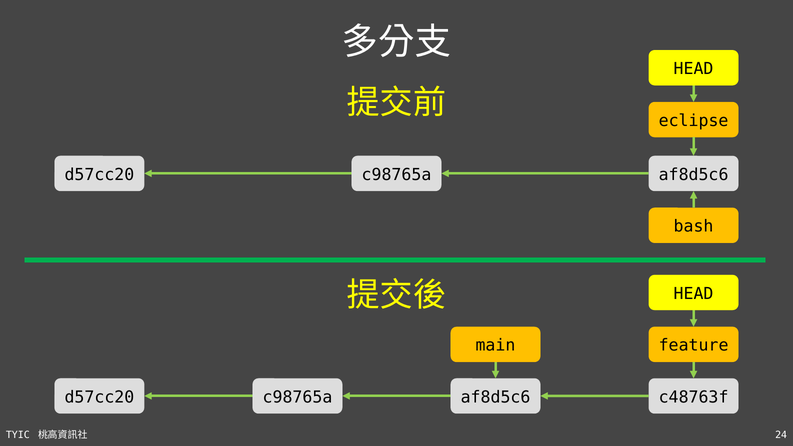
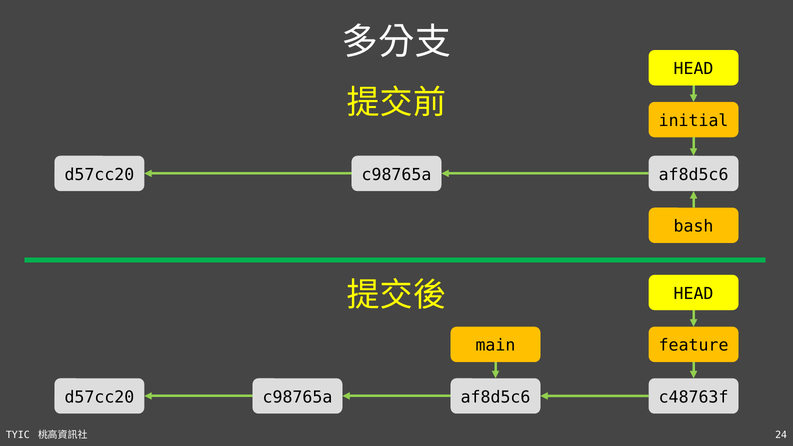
eclipse: eclipse -> initial (694, 121)
